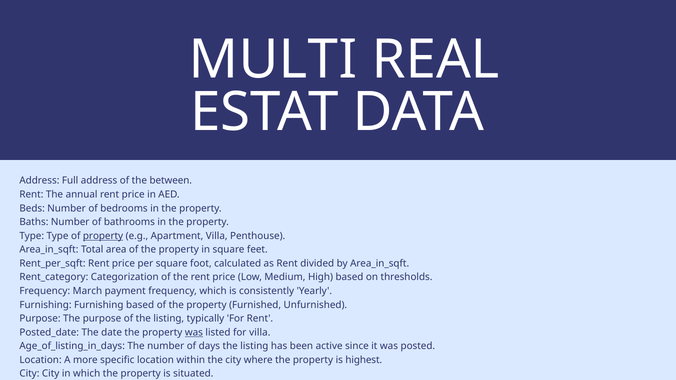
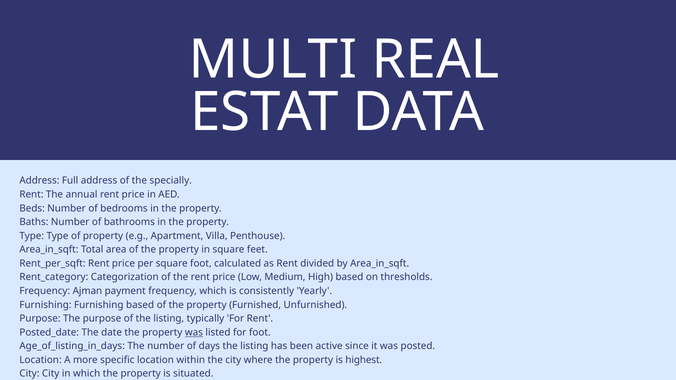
between: between -> specially (171, 181)
property underline: present -> none (103, 236)
March: March -> Ajman (87, 291)
for villa: villa -> foot (260, 333)
